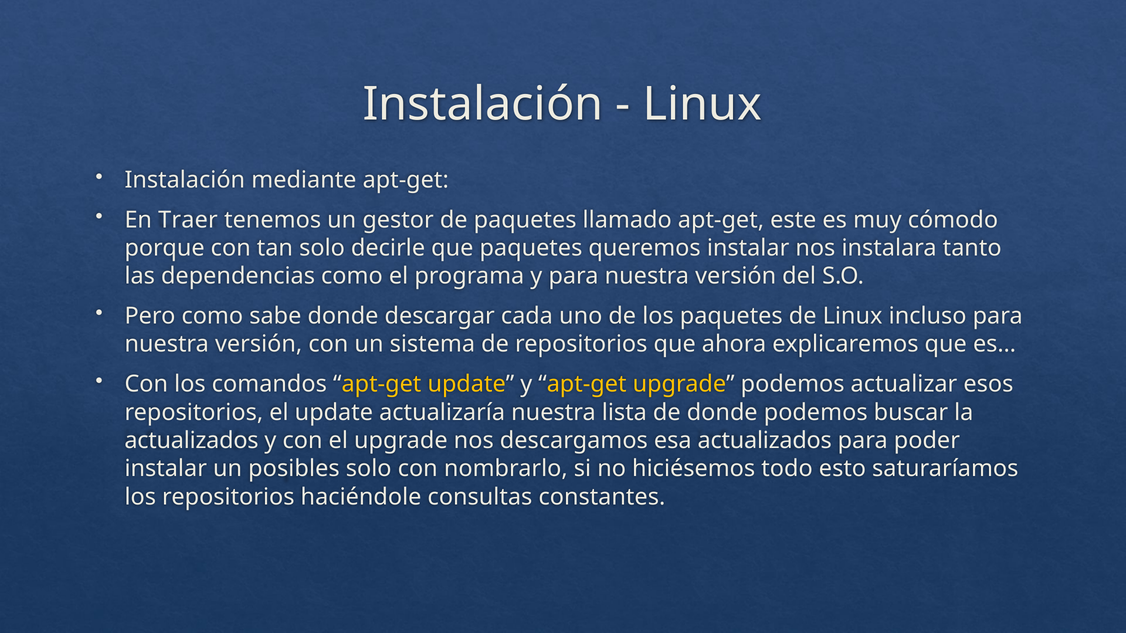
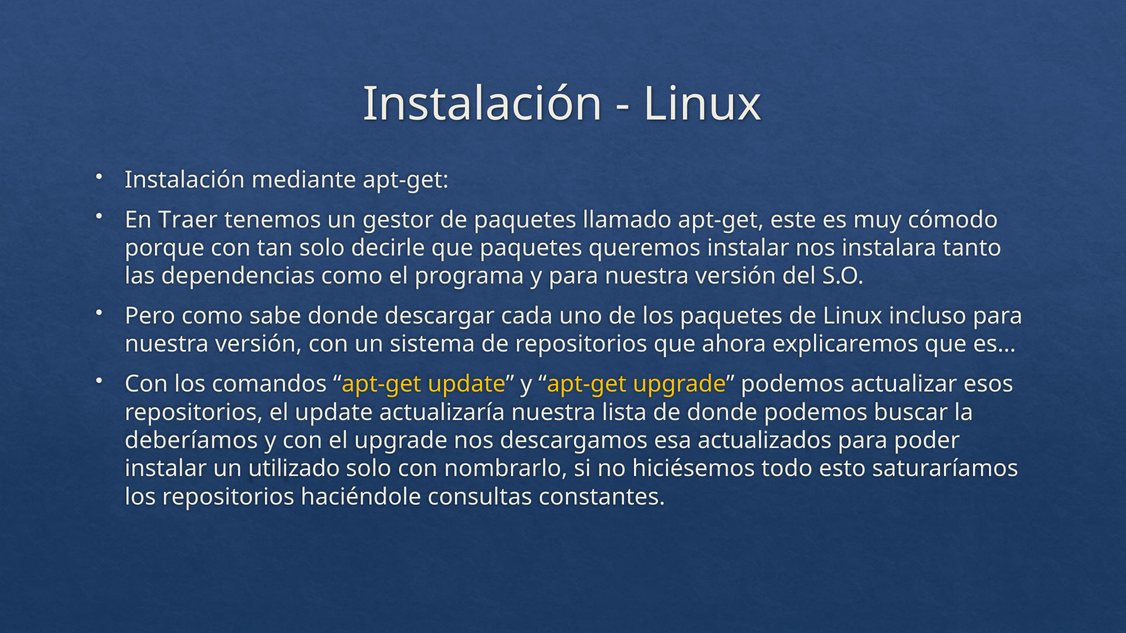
actualizados: actualizados -> deberíamos (191, 441)
posibles: posibles -> utilizado (294, 469)
